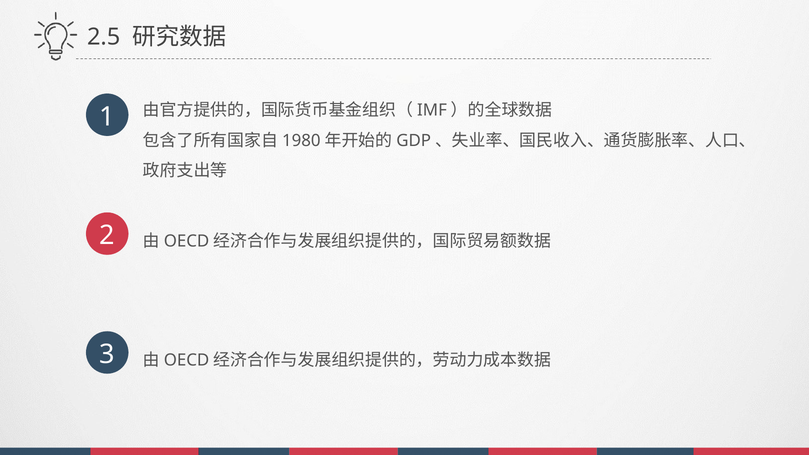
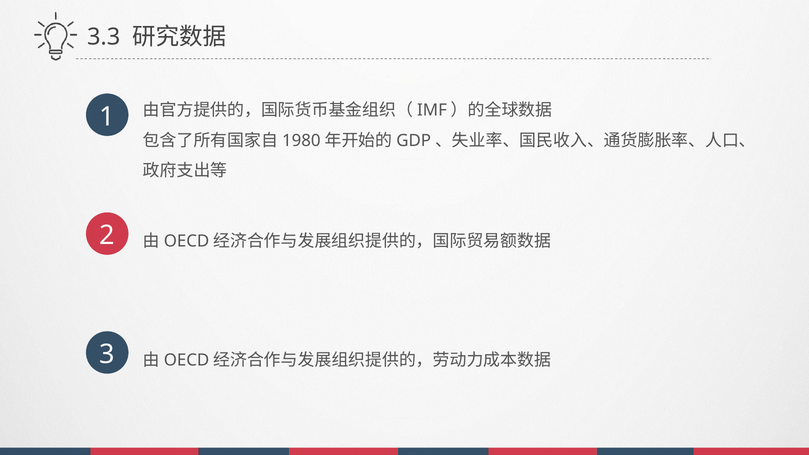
2.5: 2.5 -> 3.3 (104, 37)
